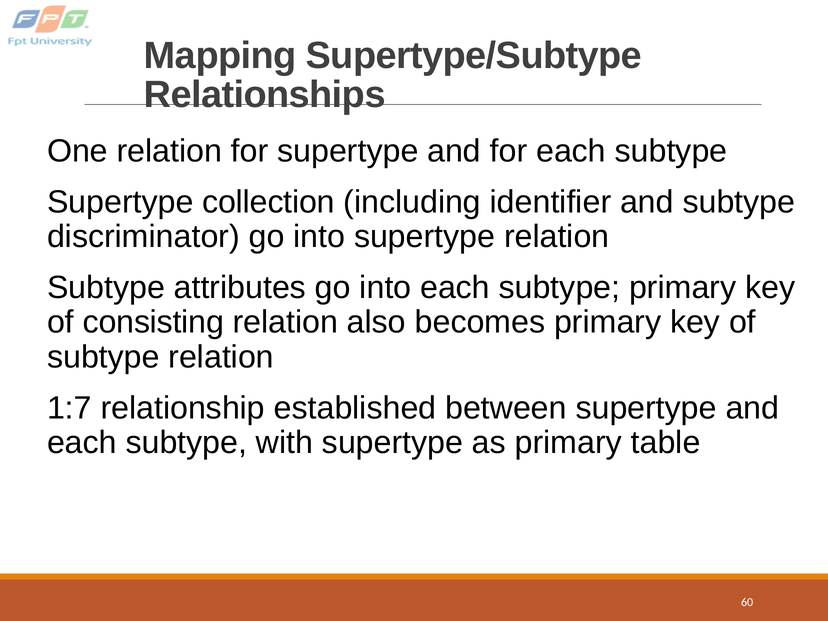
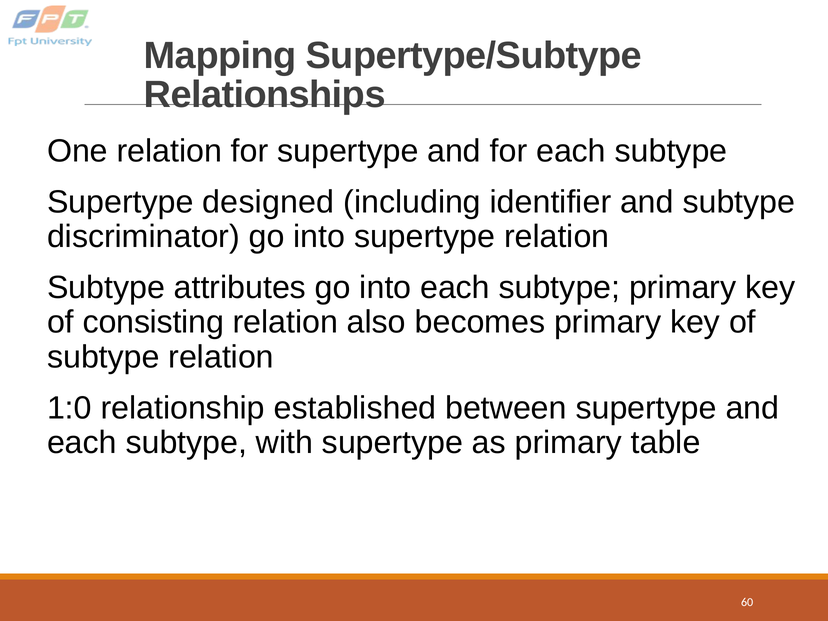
collection: collection -> designed (268, 202)
1:7: 1:7 -> 1:0 (69, 408)
